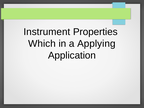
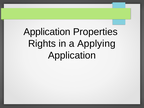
Instrument: Instrument -> Application (47, 32)
Which: Which -> Rights (42, 44)
